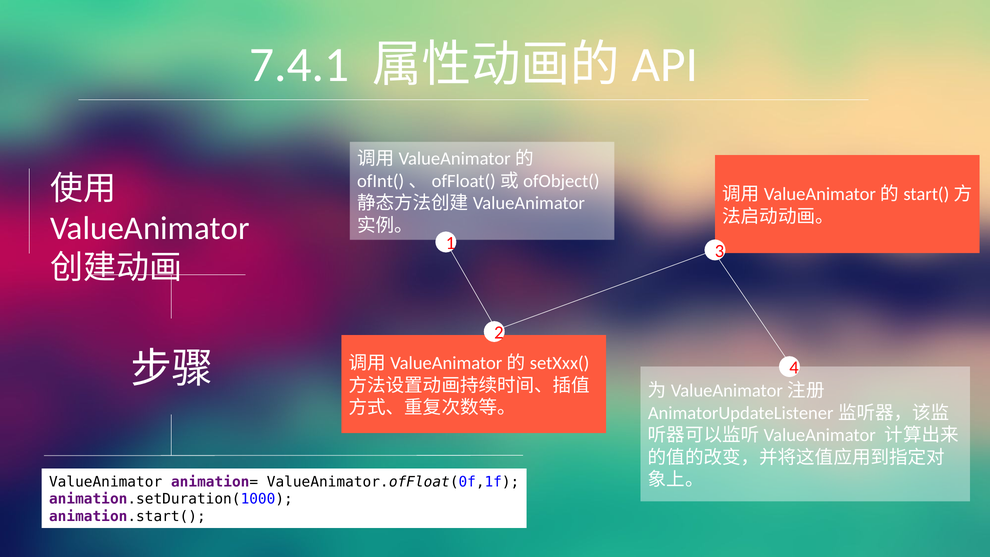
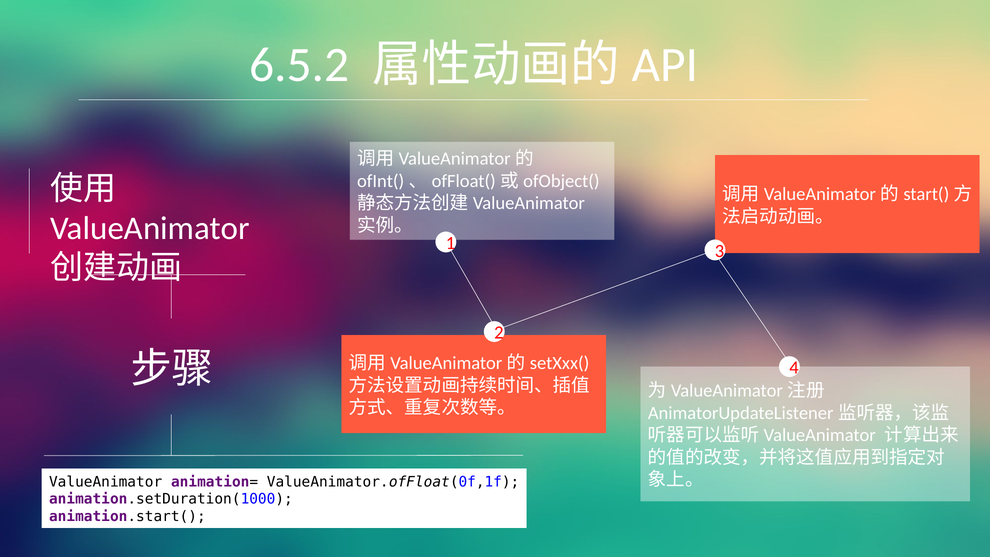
7.4.1: 7.4.1 -> 6.5.2 (299, 65)
